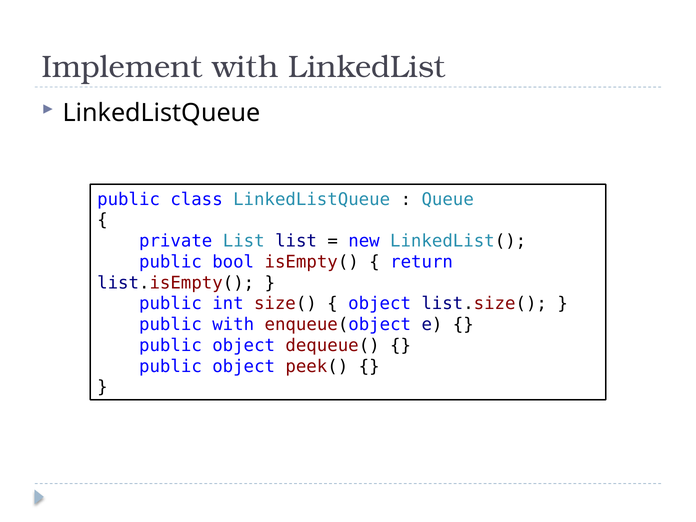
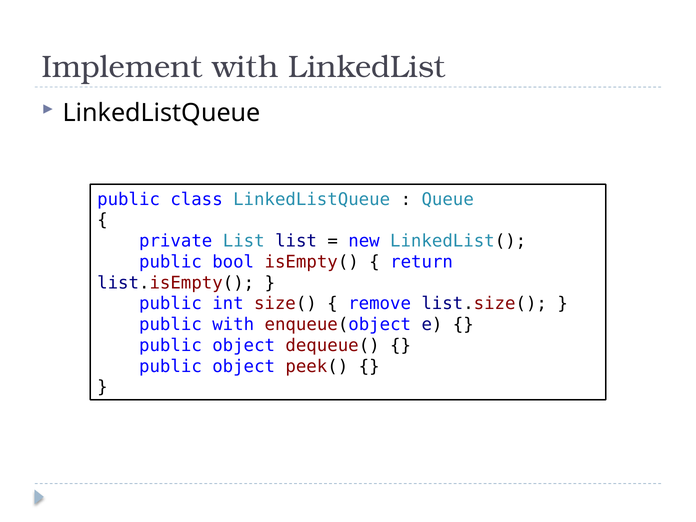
object: object -> remove (380, 304)
